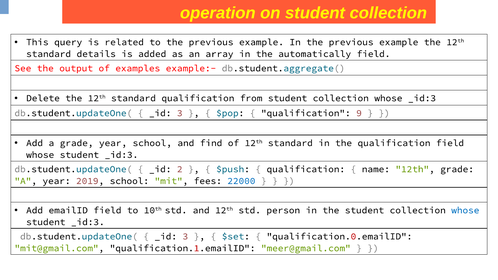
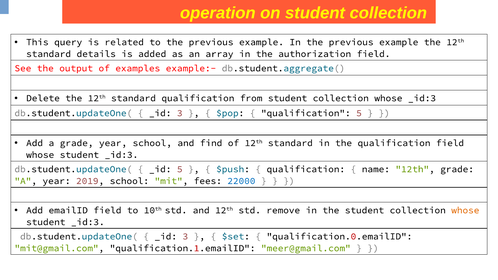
automatically: automatically -> authorization (315, 54)
qualification 9: 9 -> 5 (359, 113)
2: 2 -> 5 (180, 169)
person: person -> remove (283, 210)
whose colour: blue -> orange (465, 210)
